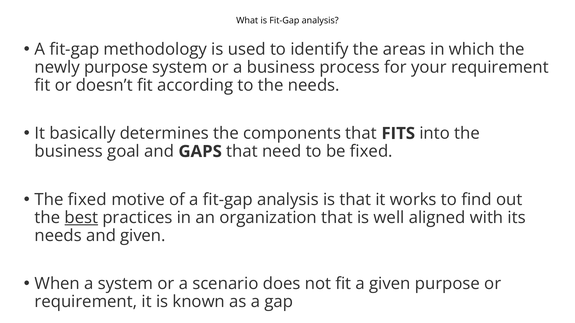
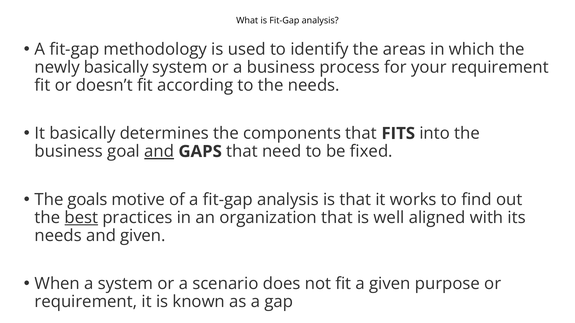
newly purpose: purpose -> basically (116, 67)
and underline: none -> present (159, 152)
The fixed: fixed -> goals (87, 200)
